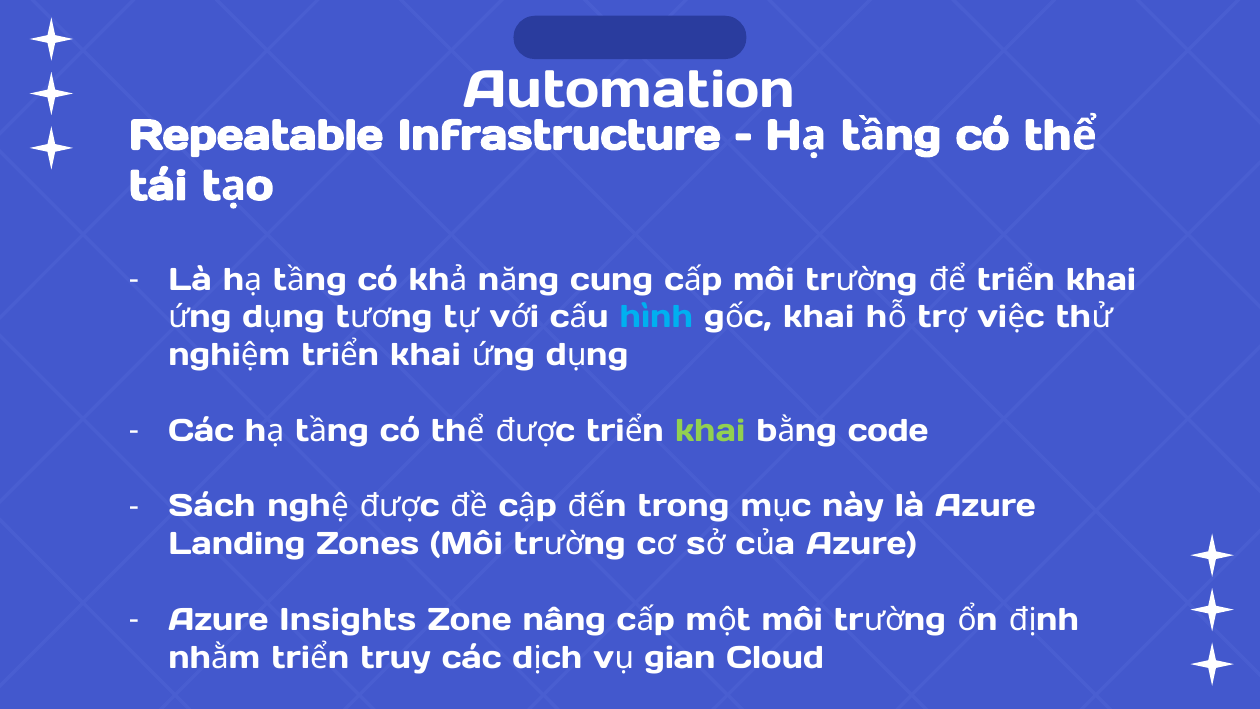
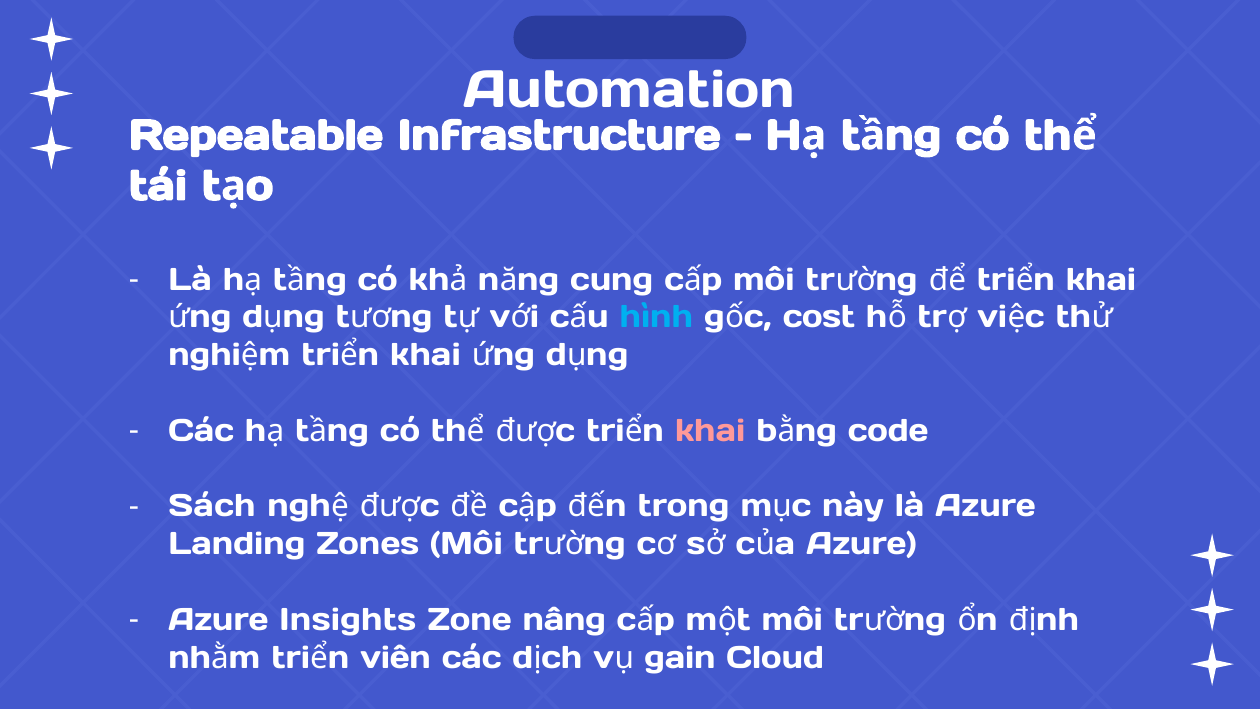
khai: khai -> cost (819, 317)
khai colour: light green -> pink (710, 431)
truy: truy -> viên (396, 658)
gian: gian -> gain (680, 658)
